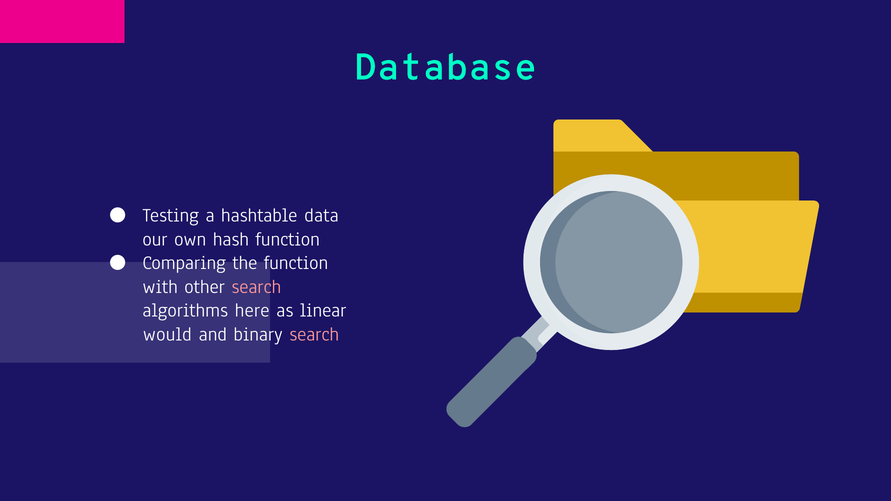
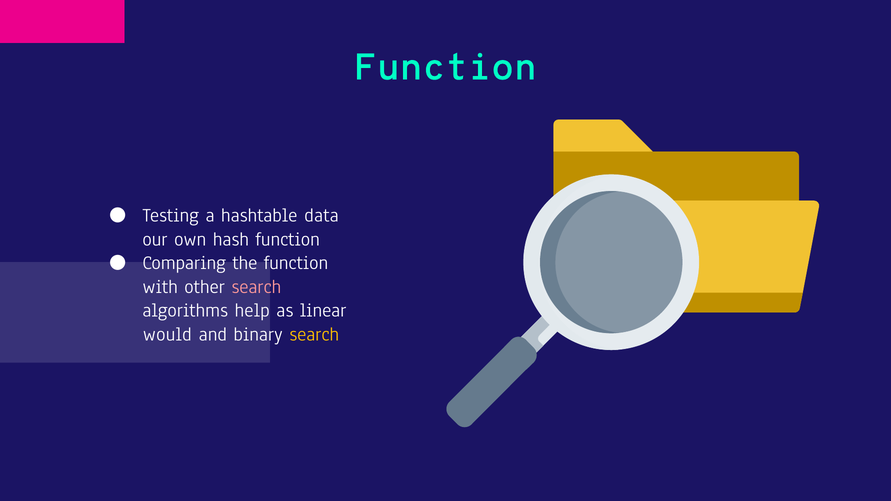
Database: Database -> Function (445, 67)
here: here -> help (252, 310)
search colour: pink -> yellow (314, 334)
